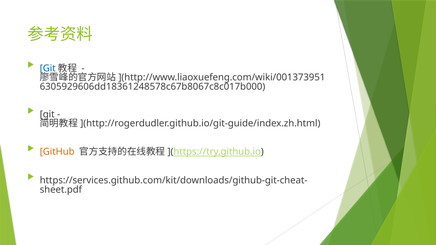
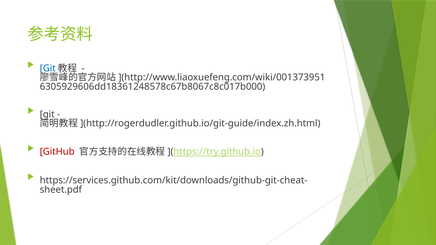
GitHub colour: orange -> red (57, 152)
